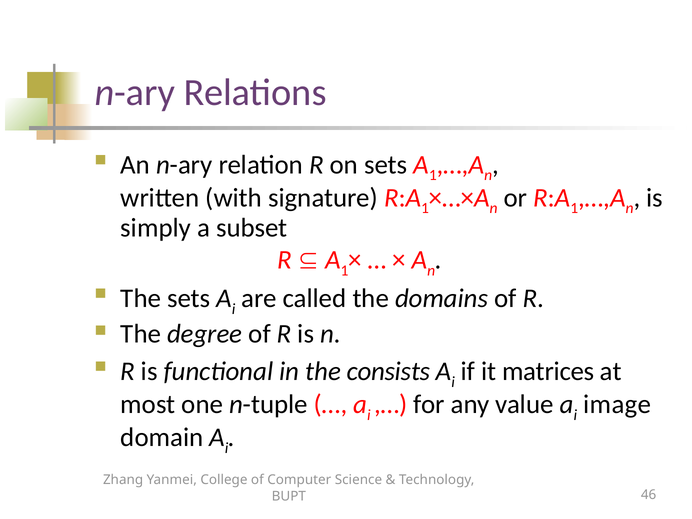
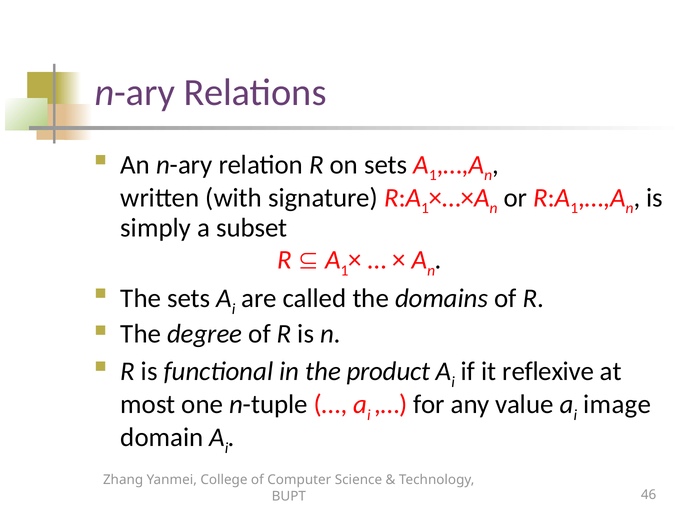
consists: consists -> product (388, 371)
matrices: matrices -> reflexive (548, 371)
